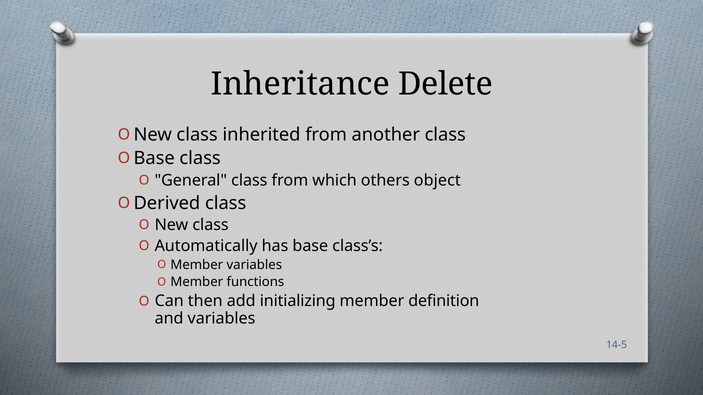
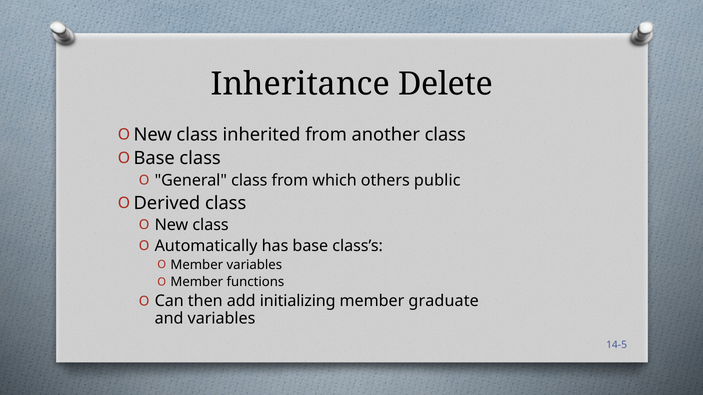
object: object -> public (437, 181)
definition: definition -> graduate (444, 301)
